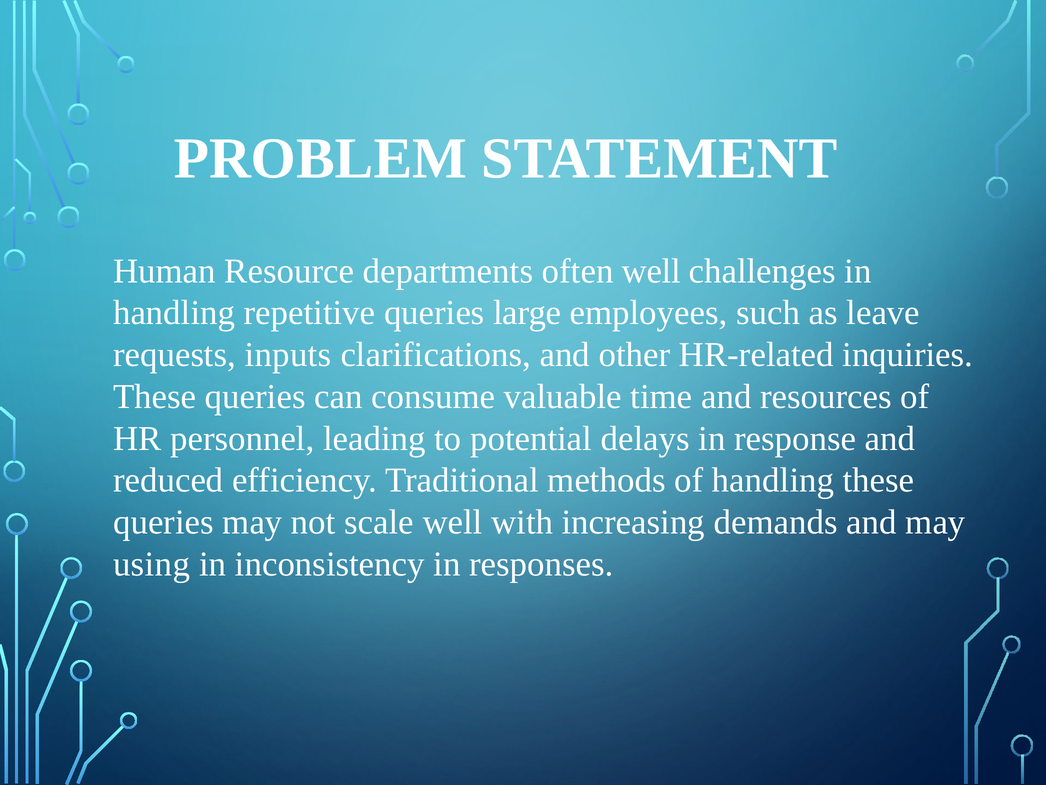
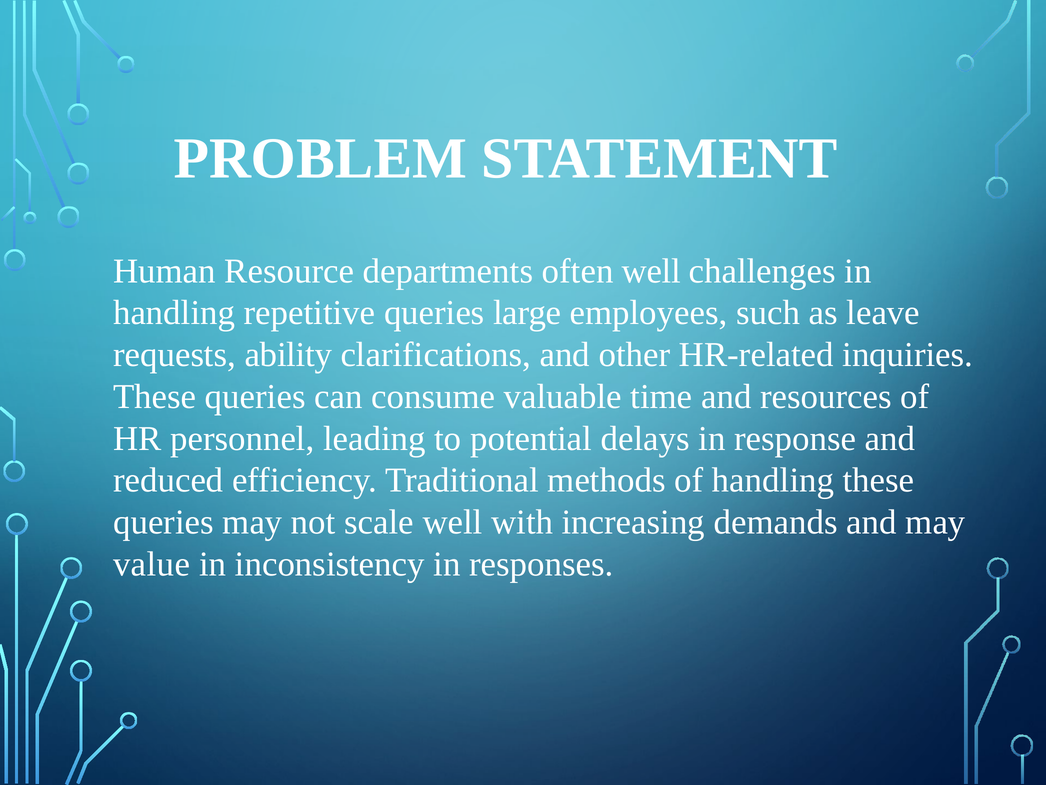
inputs: inputs -> ability (288, 355)
using: using -> value (152, 564)
